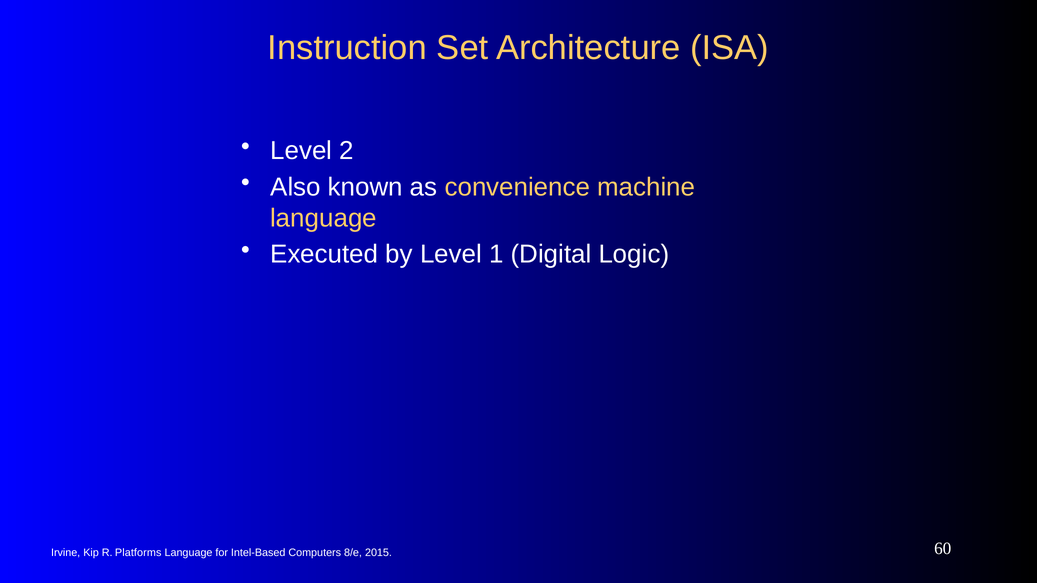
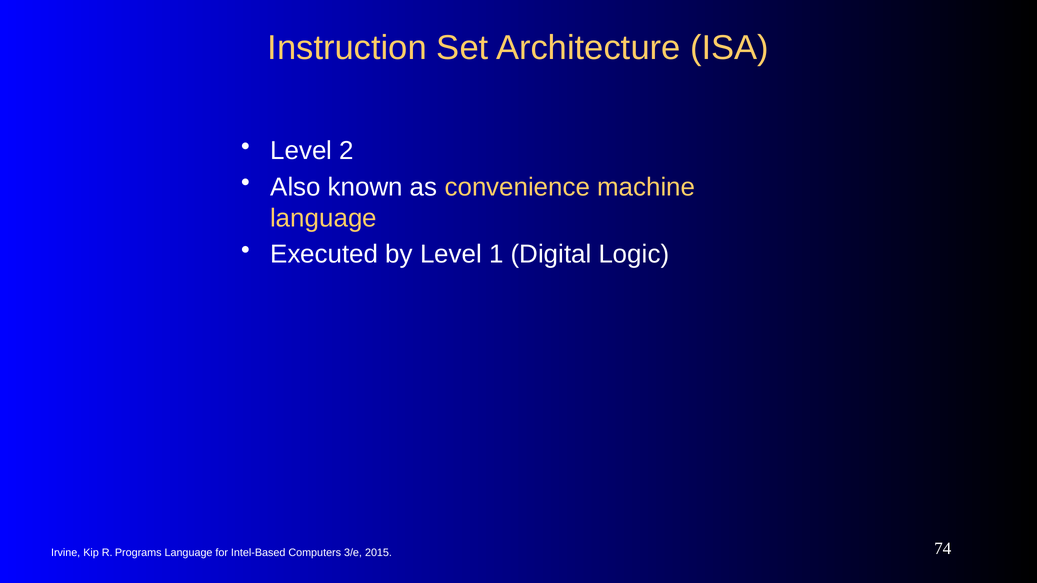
Platforms: Platforms -> Programs (138, 553)
8/e: 8/e -> 3/e (353, 553)
60: 60 -> 74 (943, 549)
